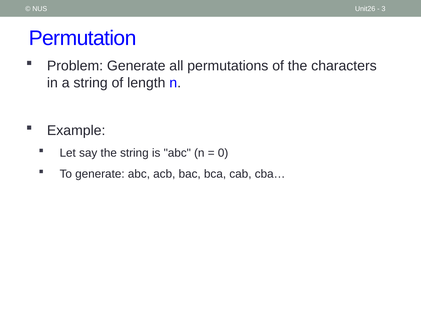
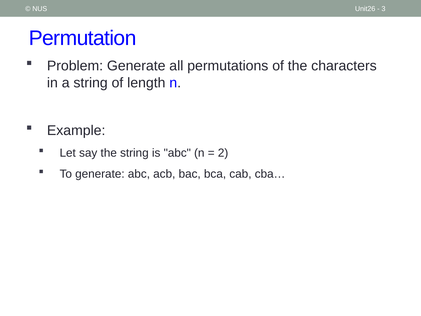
0: 0 -> 2 (223, 153)
